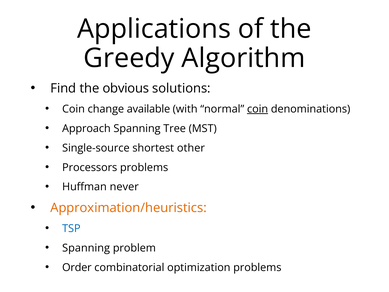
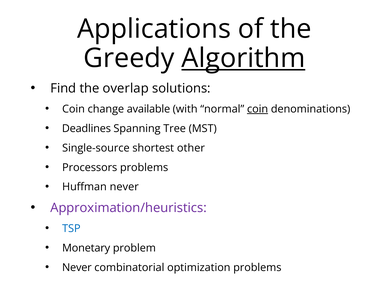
Algorithm underline: none -> present (243, 58)
obvious: obvious -> overlap (126, 88)
Approach: Approach -> Deadlines (86, 128)
Approximation/heuristics colour: orange -> purple (129, 208)
Spanning: Spanning -> Monetary (86, 248)
Order: Order -> Never (77, 267)
